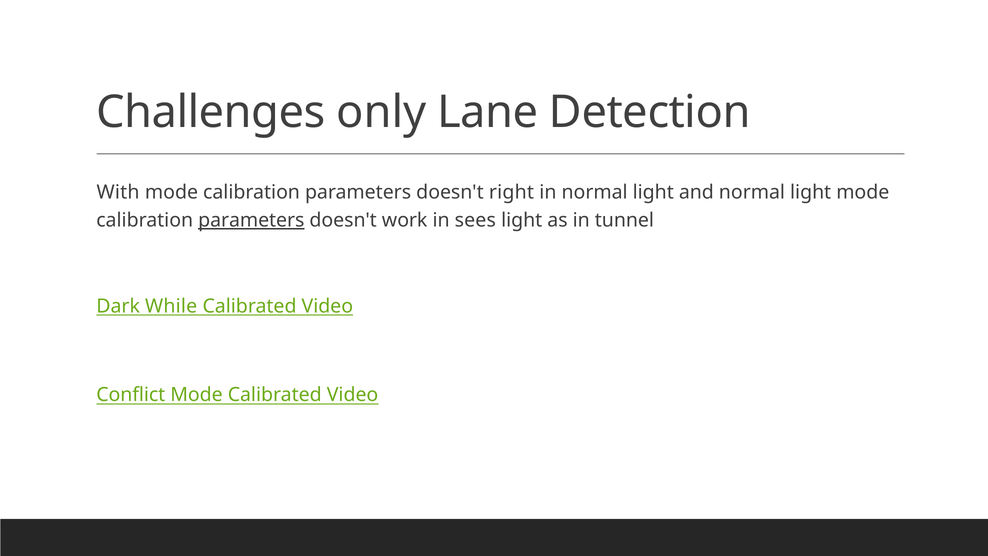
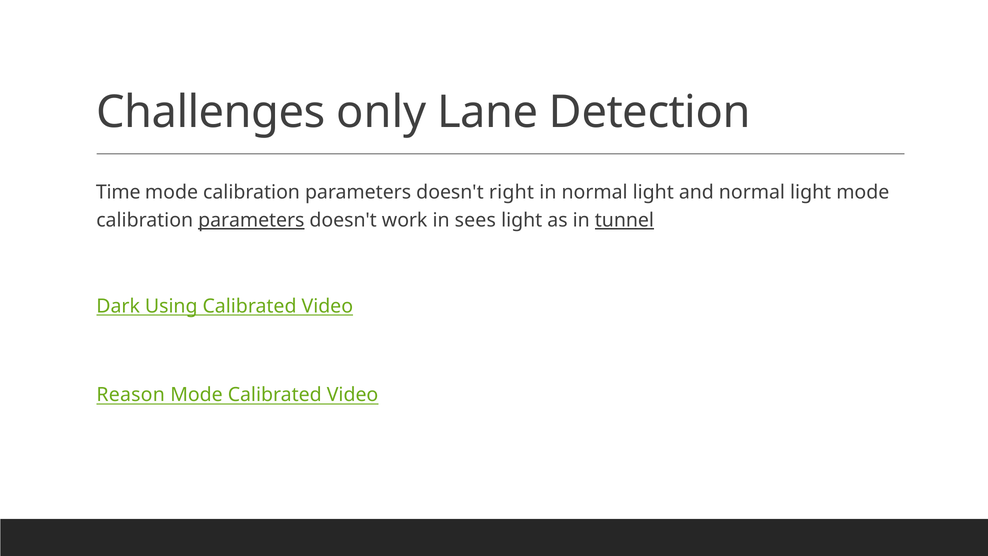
With: With -> Time (118, 192)
tunnel underline: none -> present (624, 220)
While: While -> Using (171, 306)
Conflict: Conflict -> Reason (131, 395)
